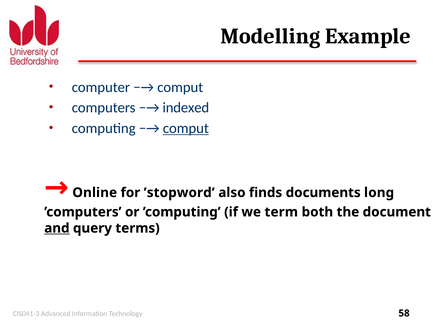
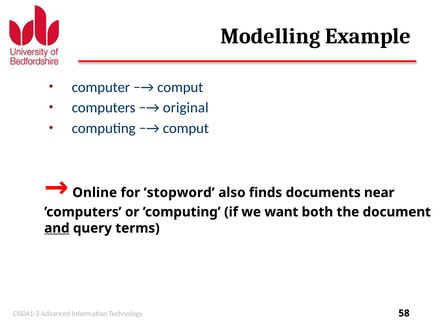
indexed: indexed -> original (186, 108)
comput underline: present -> none (186, 128)
long: long -> near (379, 192)
term: term -> want (281, 212)
